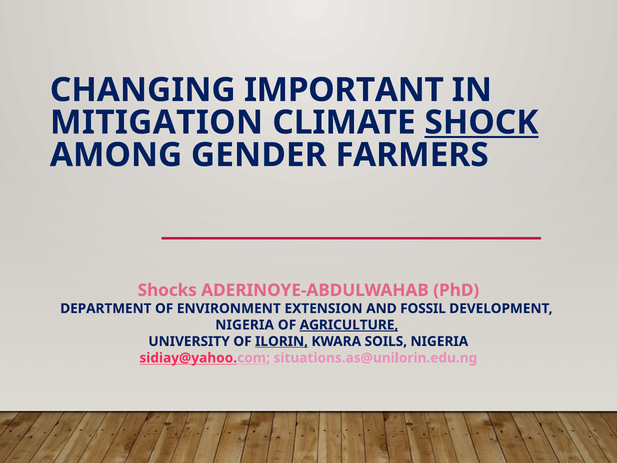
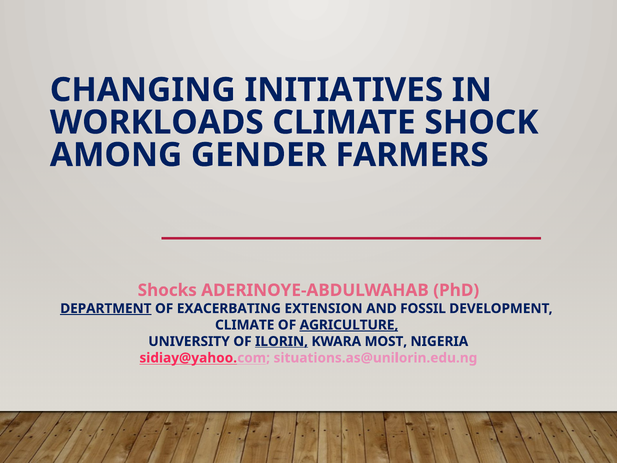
IMPORTANT: IMPORTANT -> INITIATIVES (344, 90)
MITIGATION: MITIGATION -> WORKLOADS (157, 122)
SHOCK underline: present -> none (481, 122)
DEPARTMENT underline: none -> present (106, 308)
ENVIRONMENT: ENVIRONMENT -> EXACERBATING (229, 308)
NIGERIA: NIGERIA -> CLIMATE (245, 325)
SOILS: SOILS -> MOST (386, 341)
